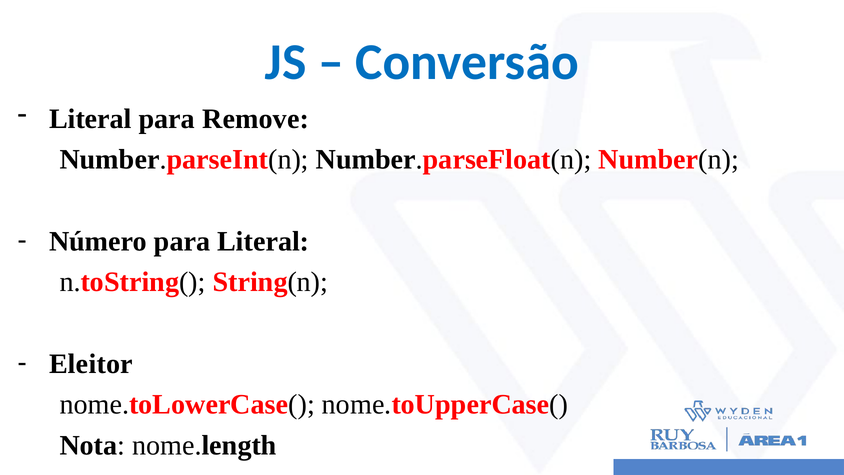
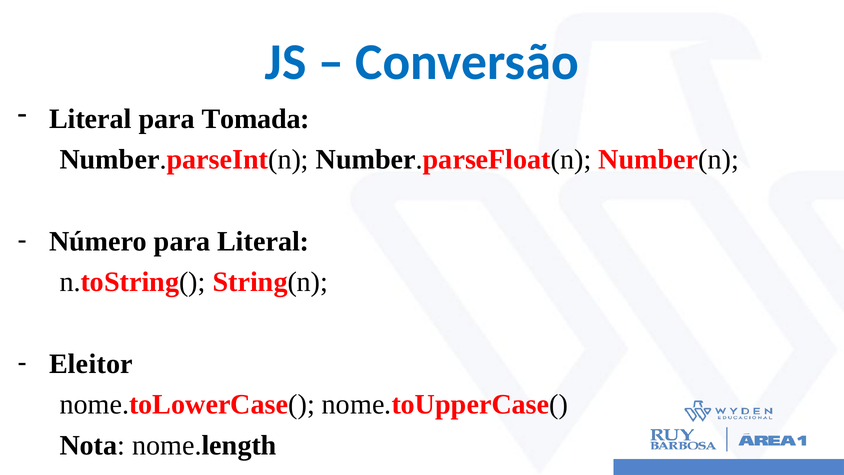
Remove: Remove -> Tomada (256, 119)
